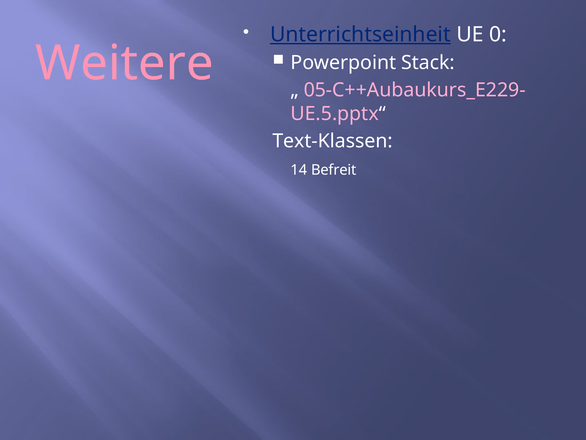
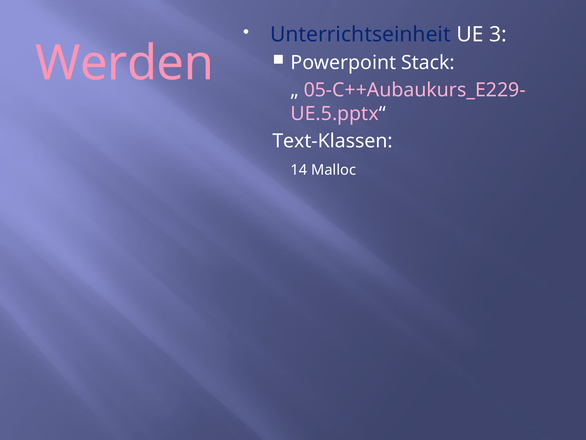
Unterrichtseinheit underline: present -> none (360, 35)
0: 0 -> 3 (498, 35)
Weitere: Weitere -> Werden (125, 63)
Befreit: Befreit -> Malloc (334, 170)
